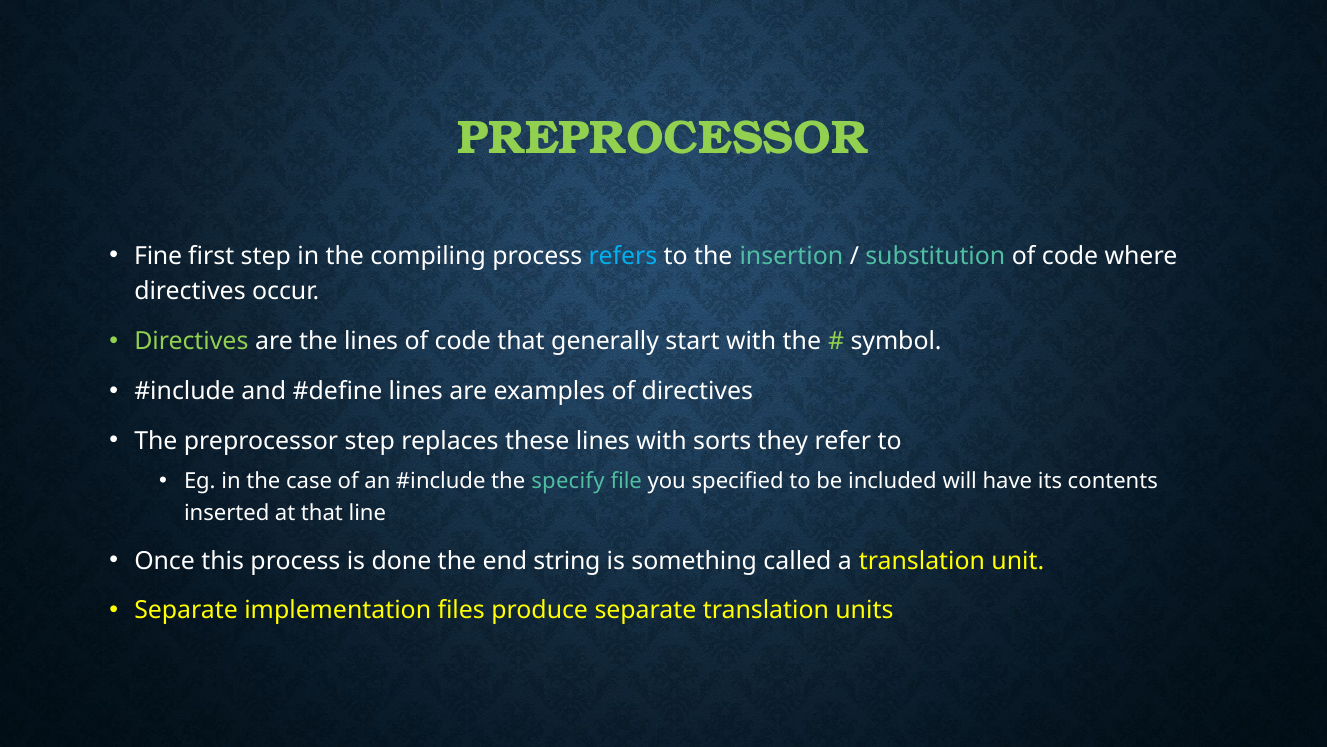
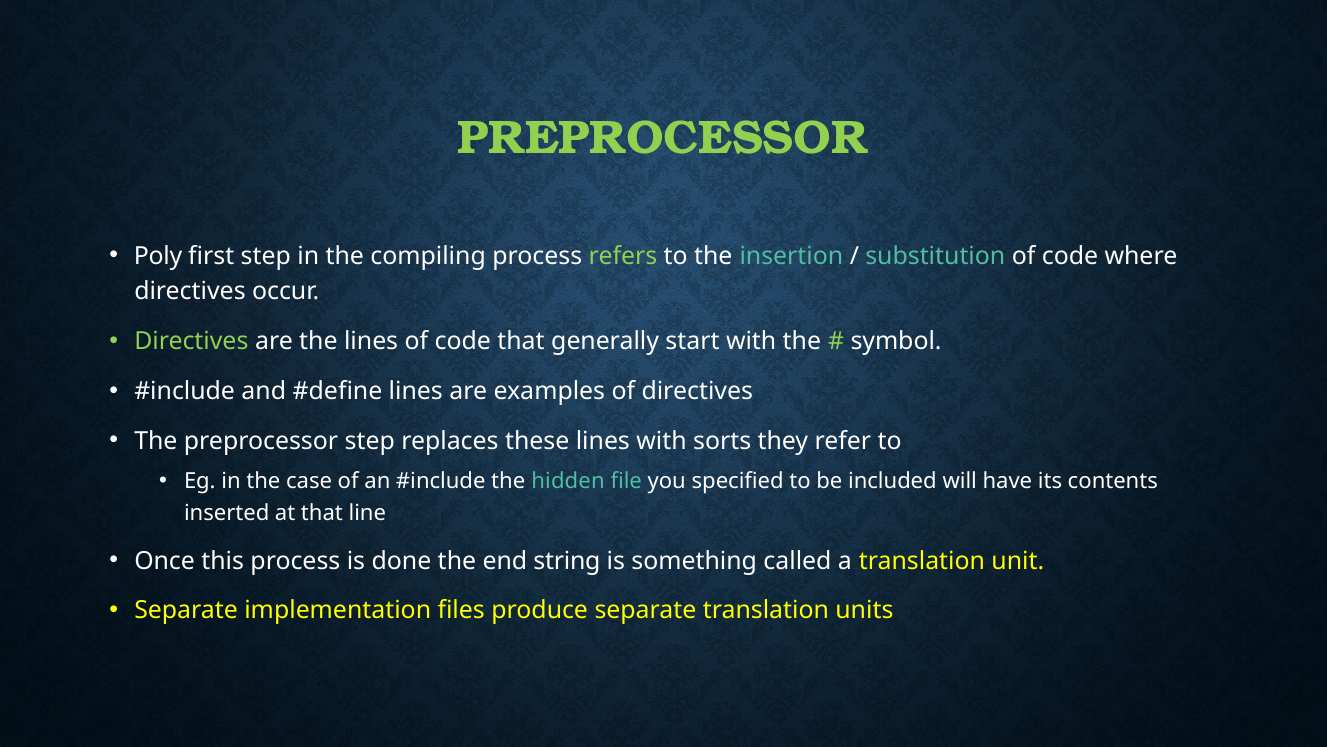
Fine: Fine -> Poly (158, 256)
refers colour: light blue -> light green (623, 256)
specify: specify -> hidden (568, 481)
